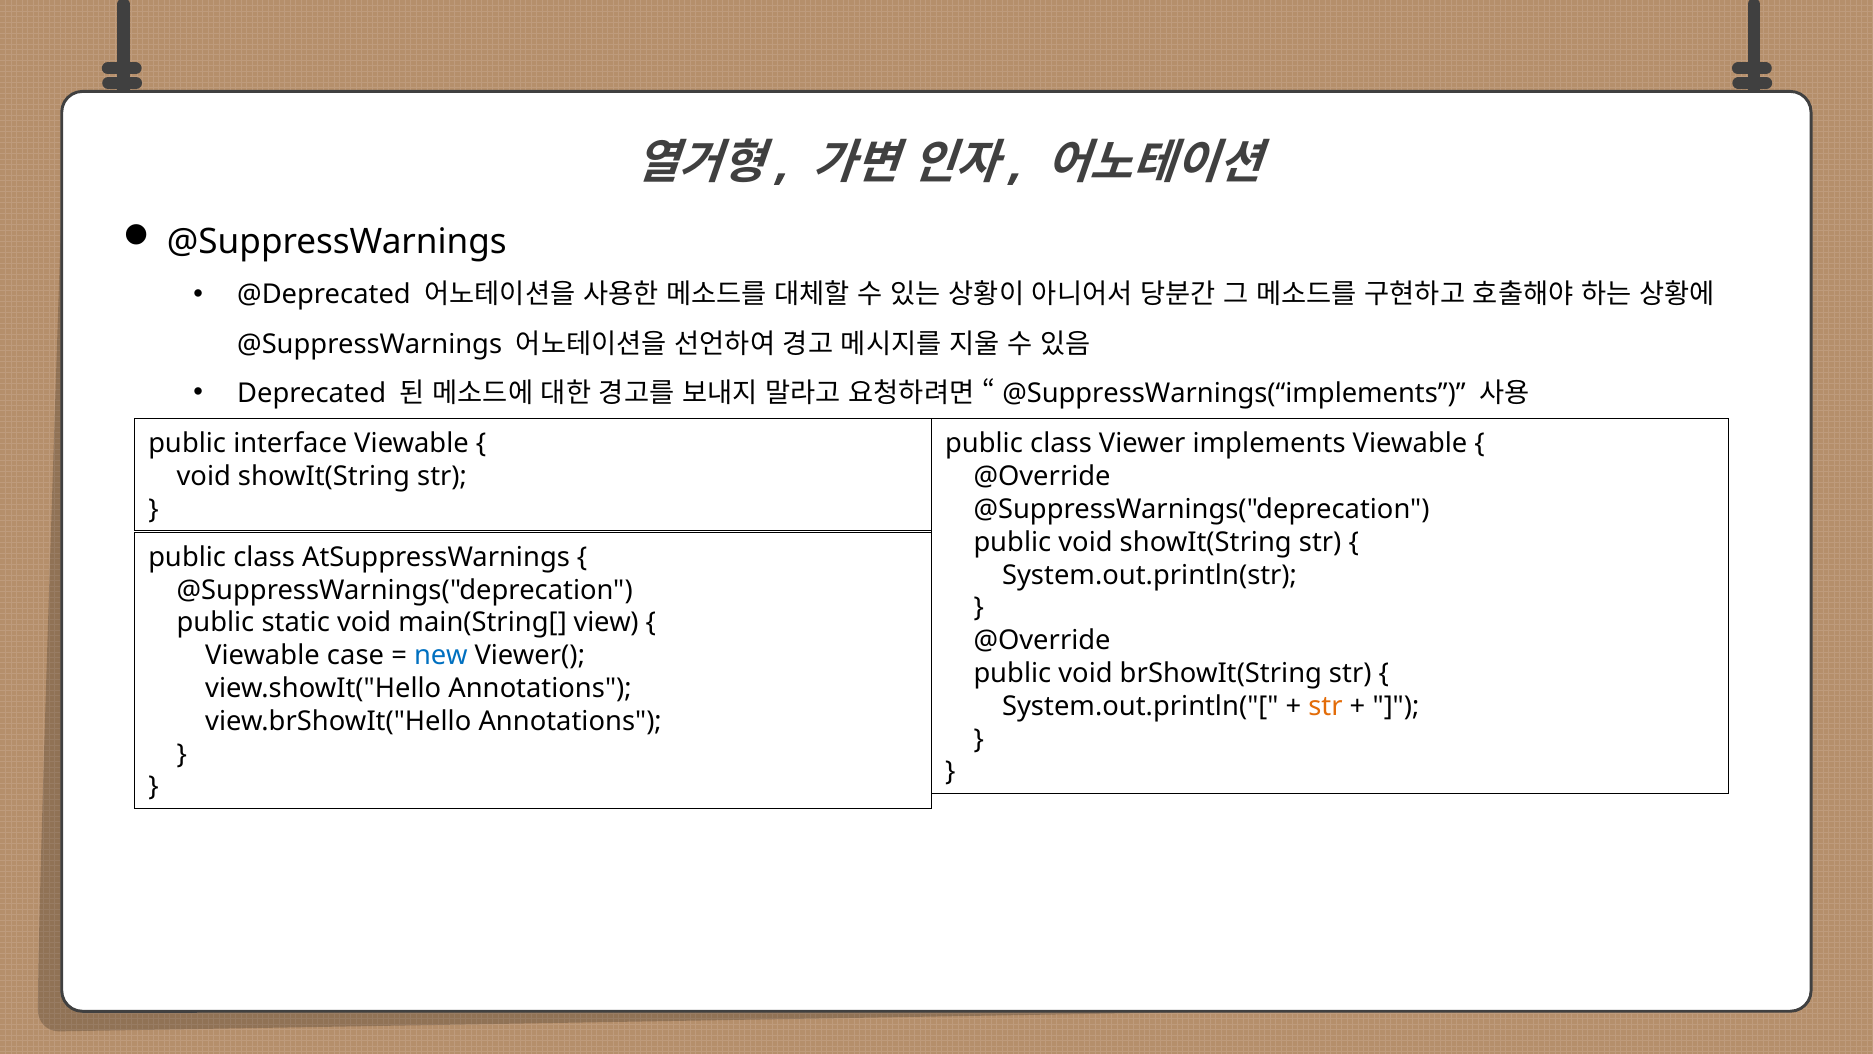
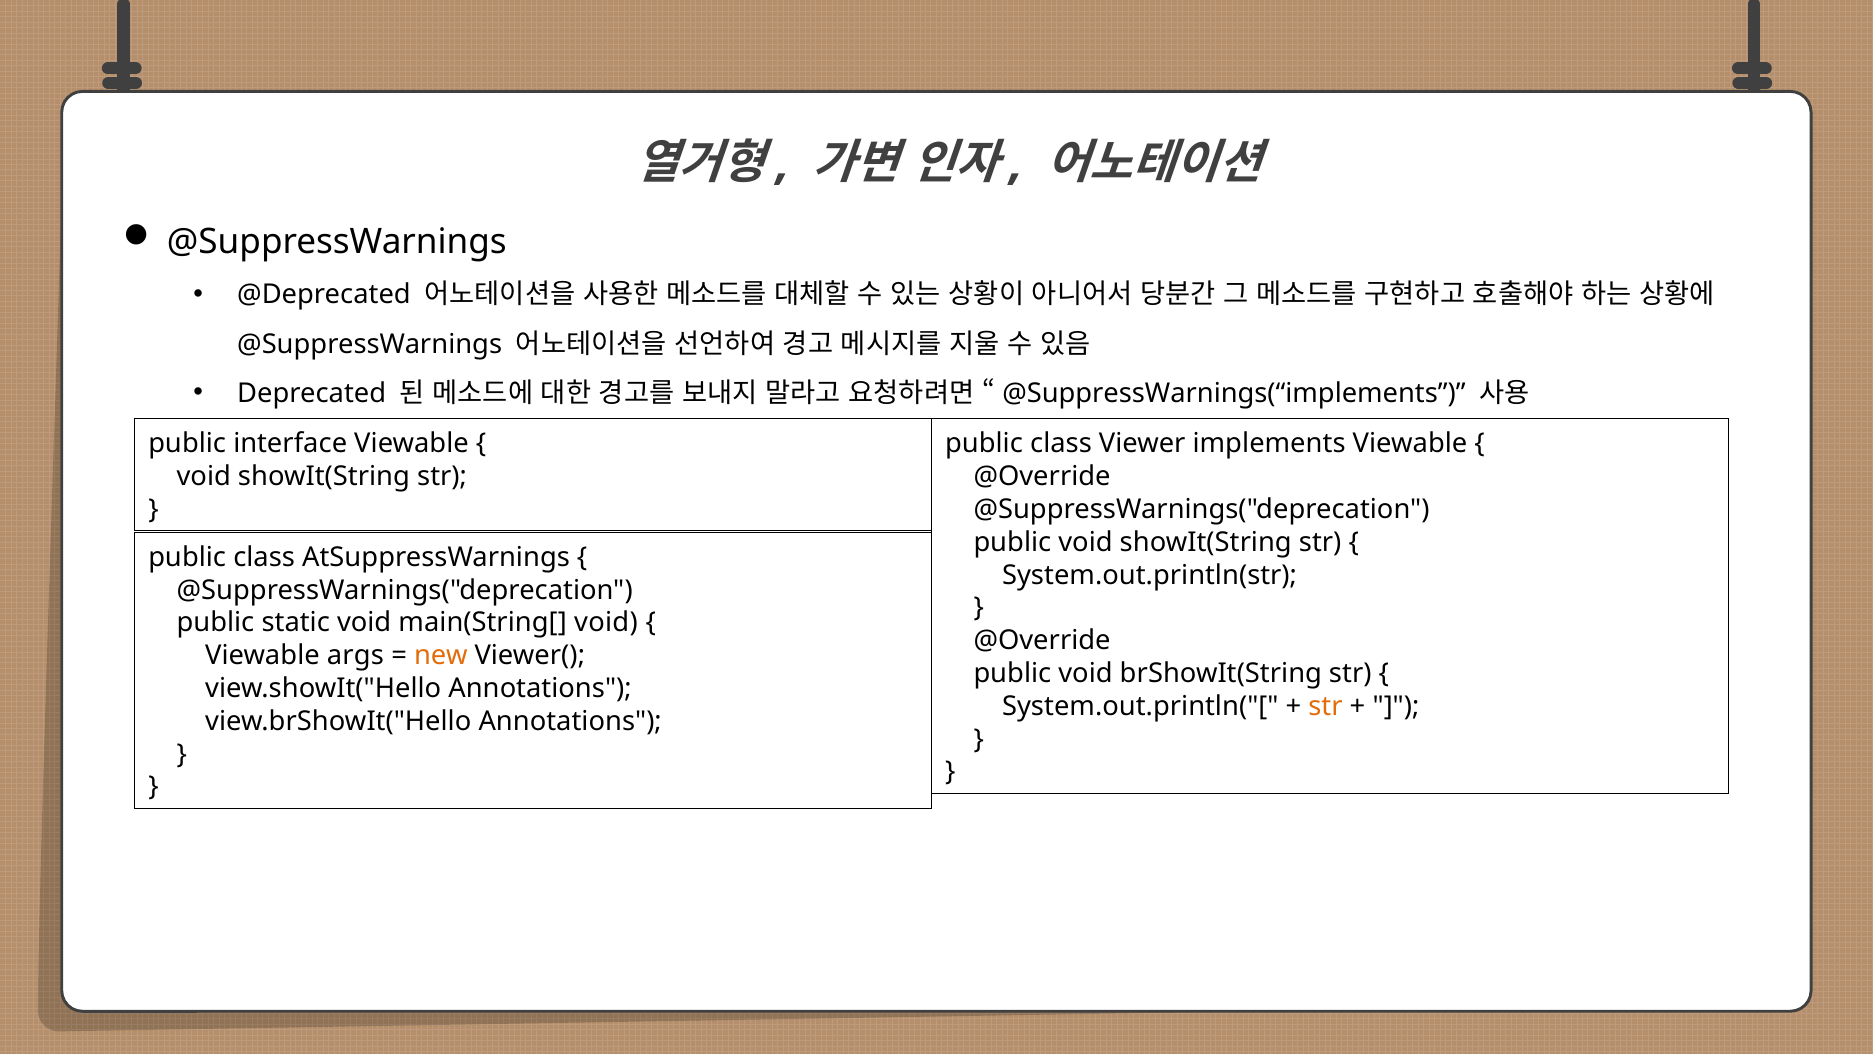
main(String[ view: view -> void (606, 623)
case: case -> args (355, 655)
new colour: blue -> orange (441, 655)
